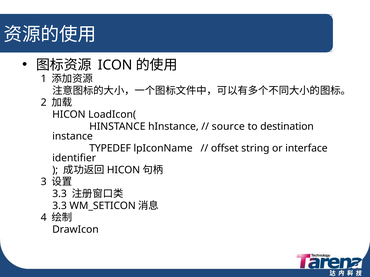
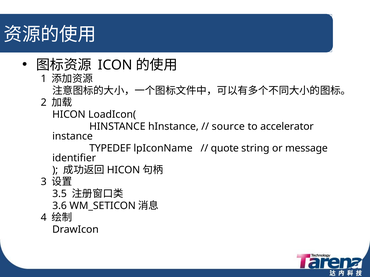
destination: destination -> accelerator (287, 127)
offset: offset -> quote (225, 148)
interface: interface -> message (306, 148)
3.3: 3.3 -> 3.5 (60, 194)
3.3: 3.3 -> 3.6 (60, 206)
